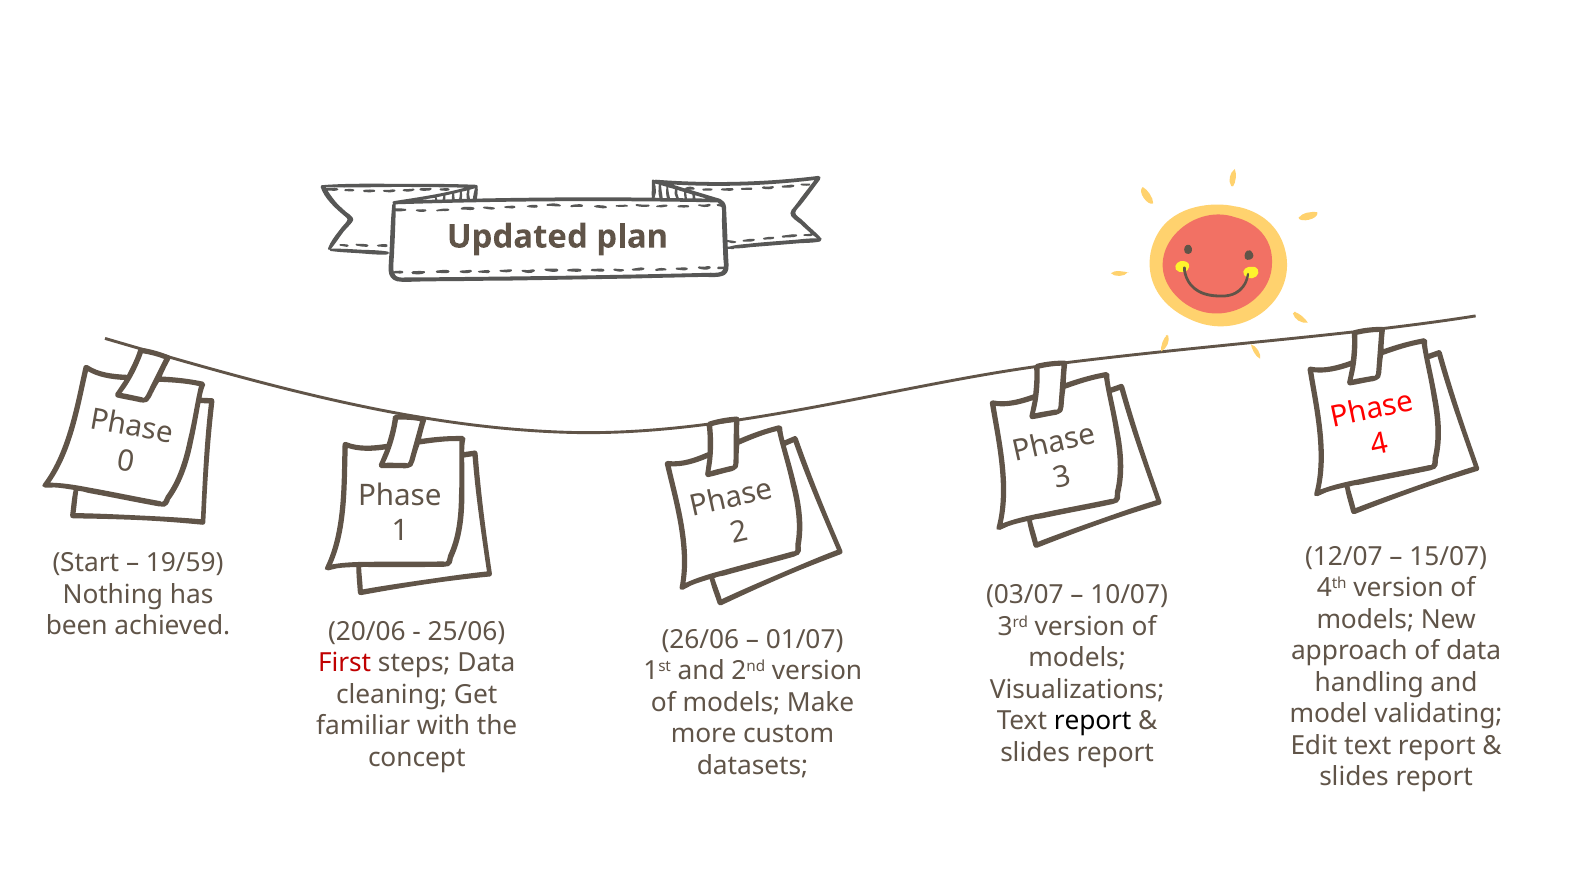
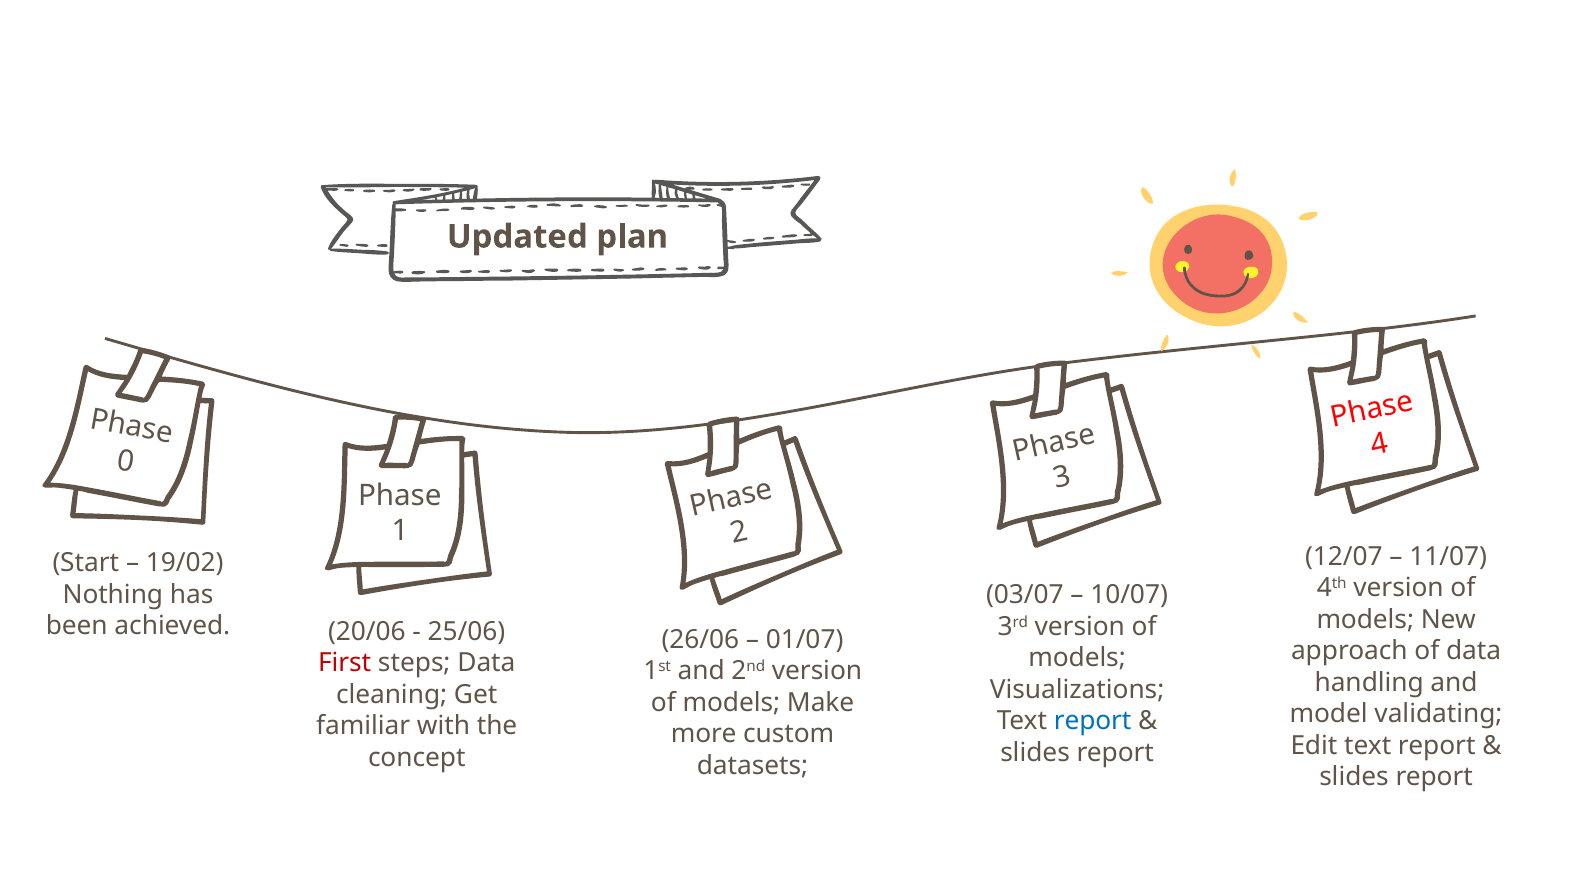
15/07: 15/07 -> 11/07 (1448, 556)
19/59: 19/59 -> 19/02 (185, 563)
report colour: black -> blue (1093, 721)
